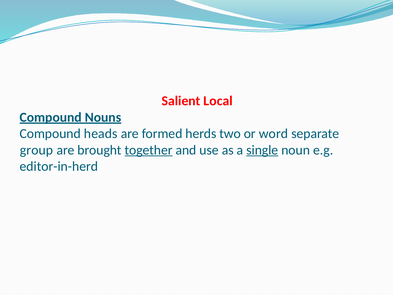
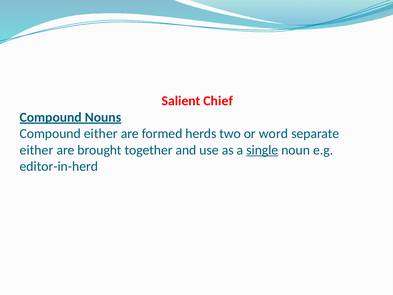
Local: Local -> Chief (218, 101)
Compound heads: heads -> either (101, 134)
group: group -> either (37, 150)
together underline: present -> none (149, 150)
